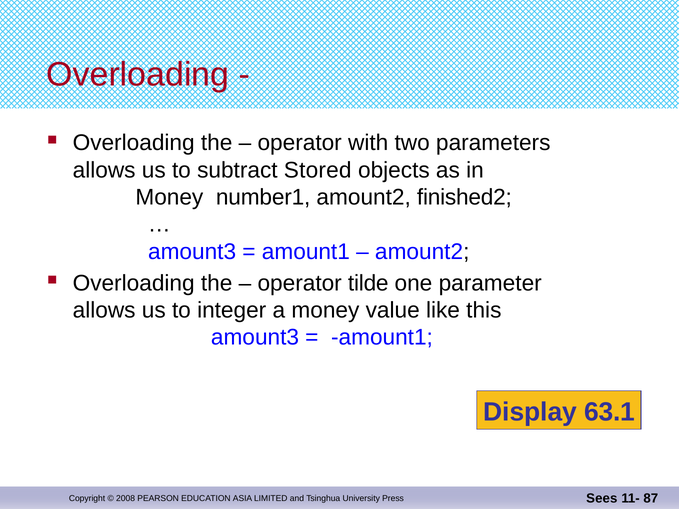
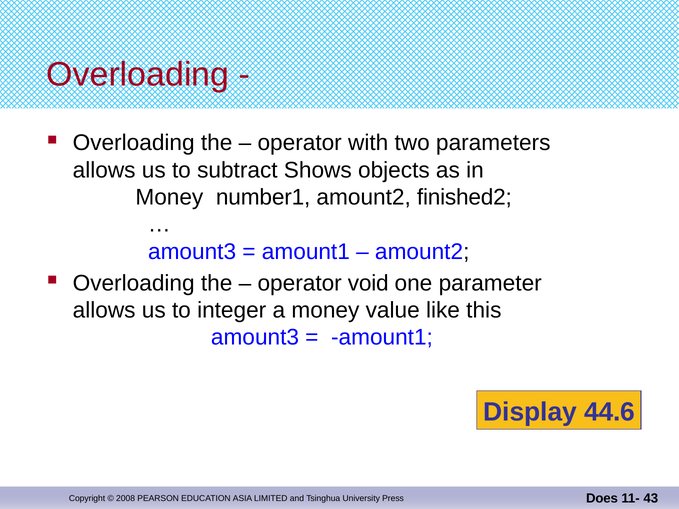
Stored: Stored -> Shows (318, 170)
tilde: tilde -> void (368, 283)
63.1: 63.1 -> 44.6 (610, 412)
Sees: Sees -> Does (602, 499)
87: 87 -> 43 (651, 499)
